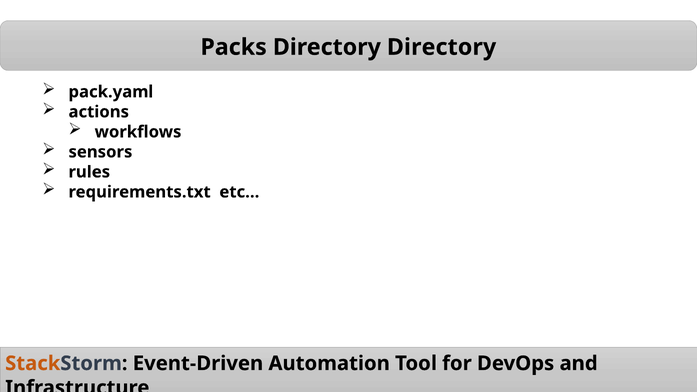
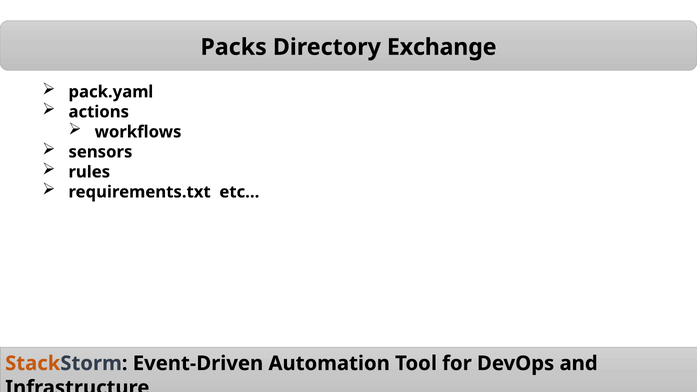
Directory Directory: Directory -> Exchange (442, 47)
